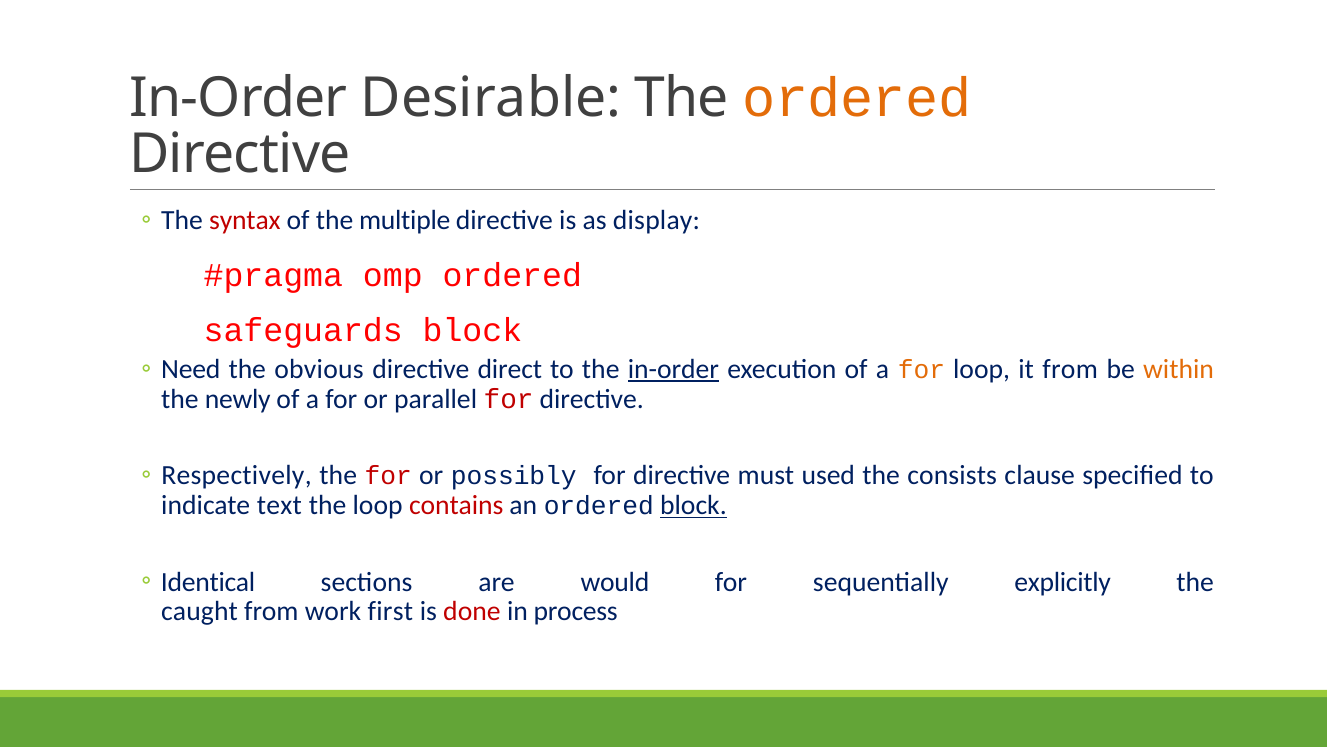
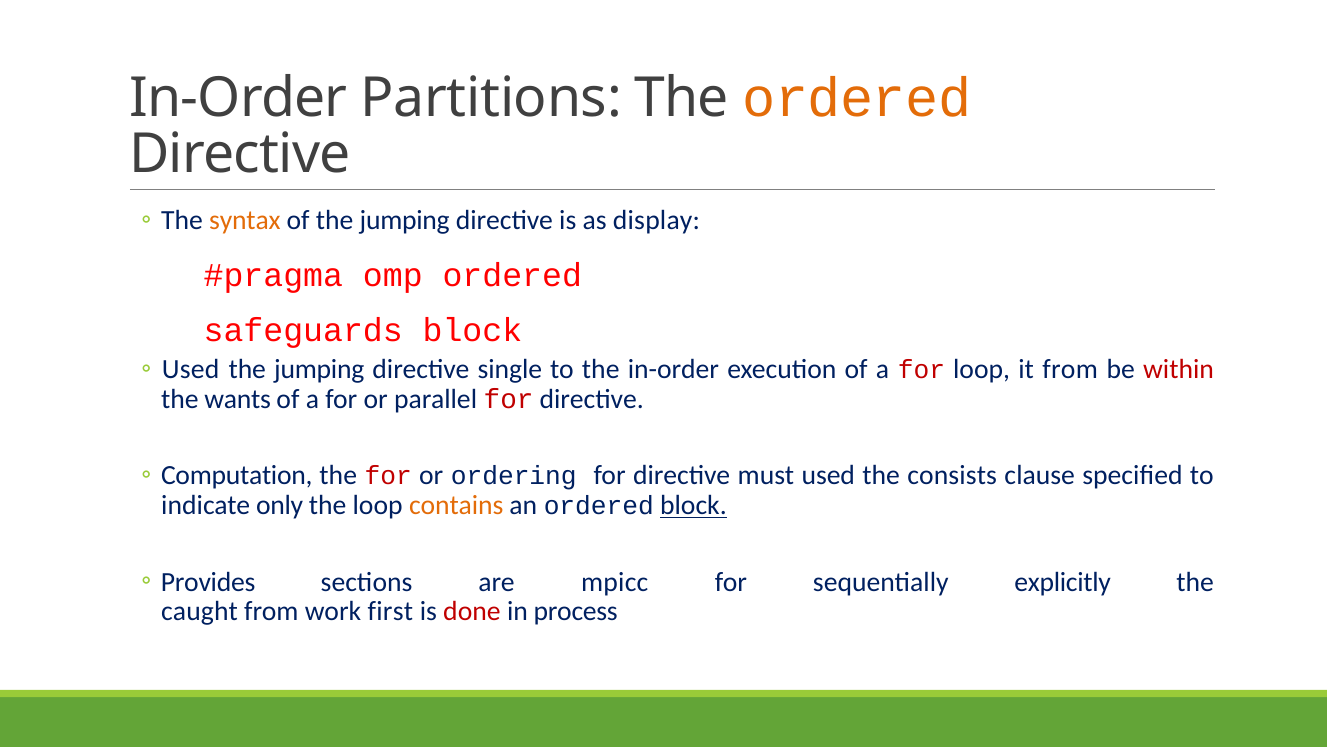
Desirable: Desirable -> Partitions (491, 98)
syntax colour: red -> orange (245, 221)
of the multiple: multiple -> jumping (405, 221)
Need: Need -> Used (191, 369)
obvious: obvious -> jumping (319, 369)
direct: direct -> single (510, 369)
in-order underline: present -> none (673, 369)
for colour: orange -> red (921, 370)
within colour: orange -> red (1179, 369)
newly: newly -> wants (238, 399)
Respectively: Respectively -> Computation (237, 475)
possibly: possibly -> ordering (514, 476)
text: text -> only (280, 505)
contains colour: red -> orange (456, 505)
Identical: Identical -> Provides (208, 582)
would: would -> mpicc (615, 582)
